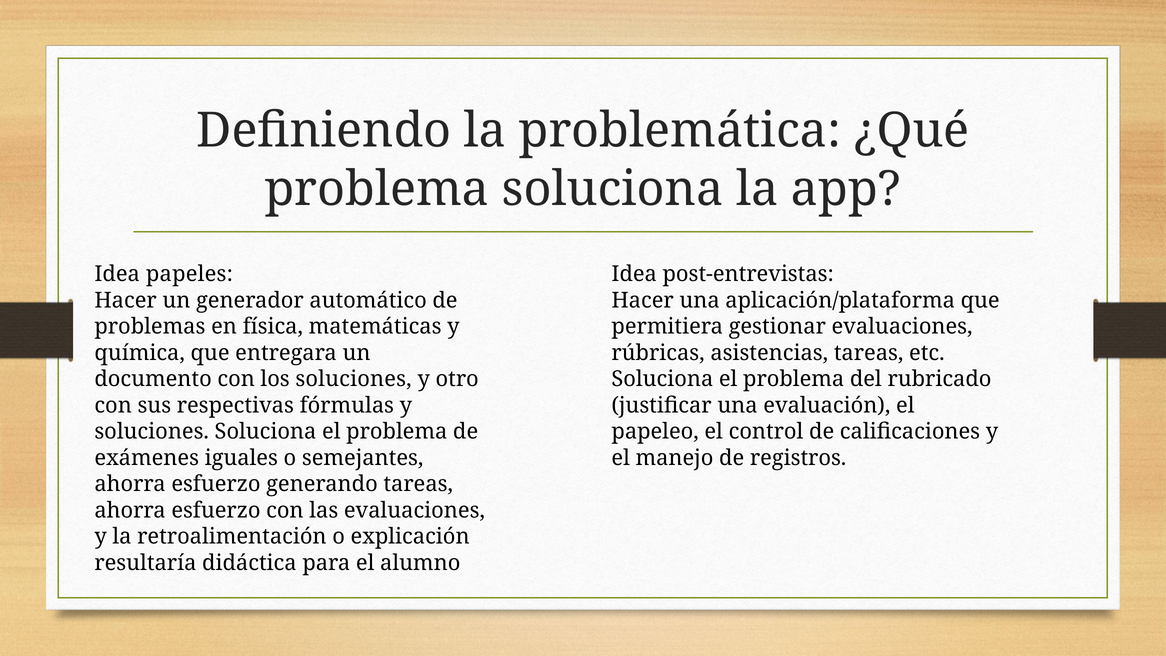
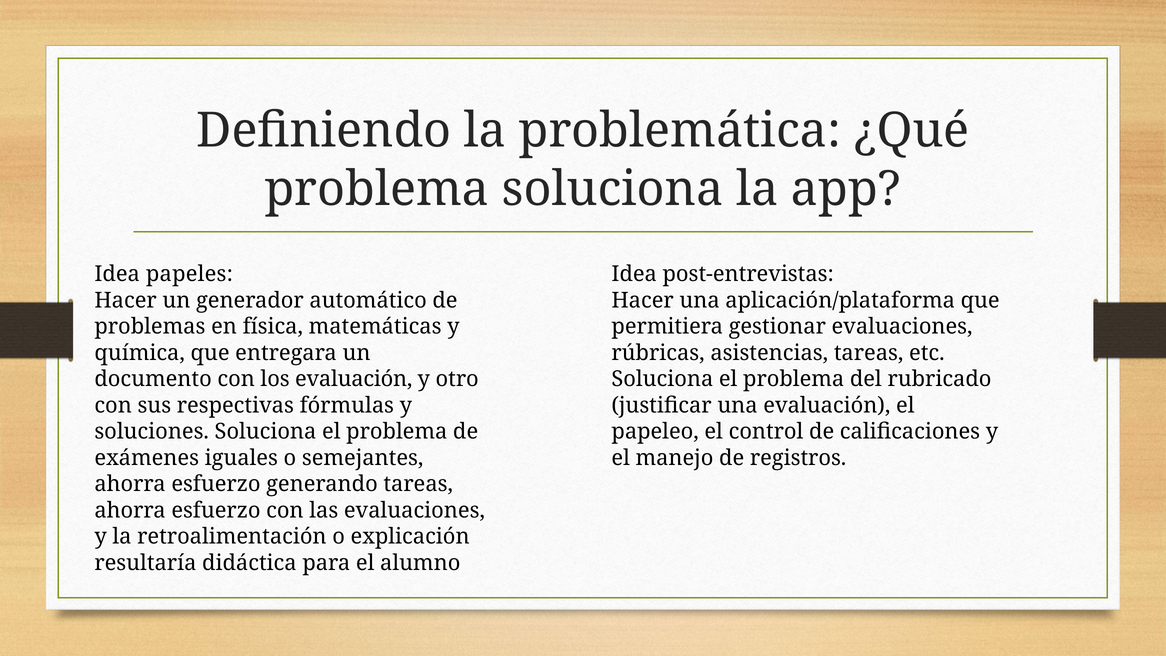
los soluciones: soluciones -> evaluación (354, 379)
